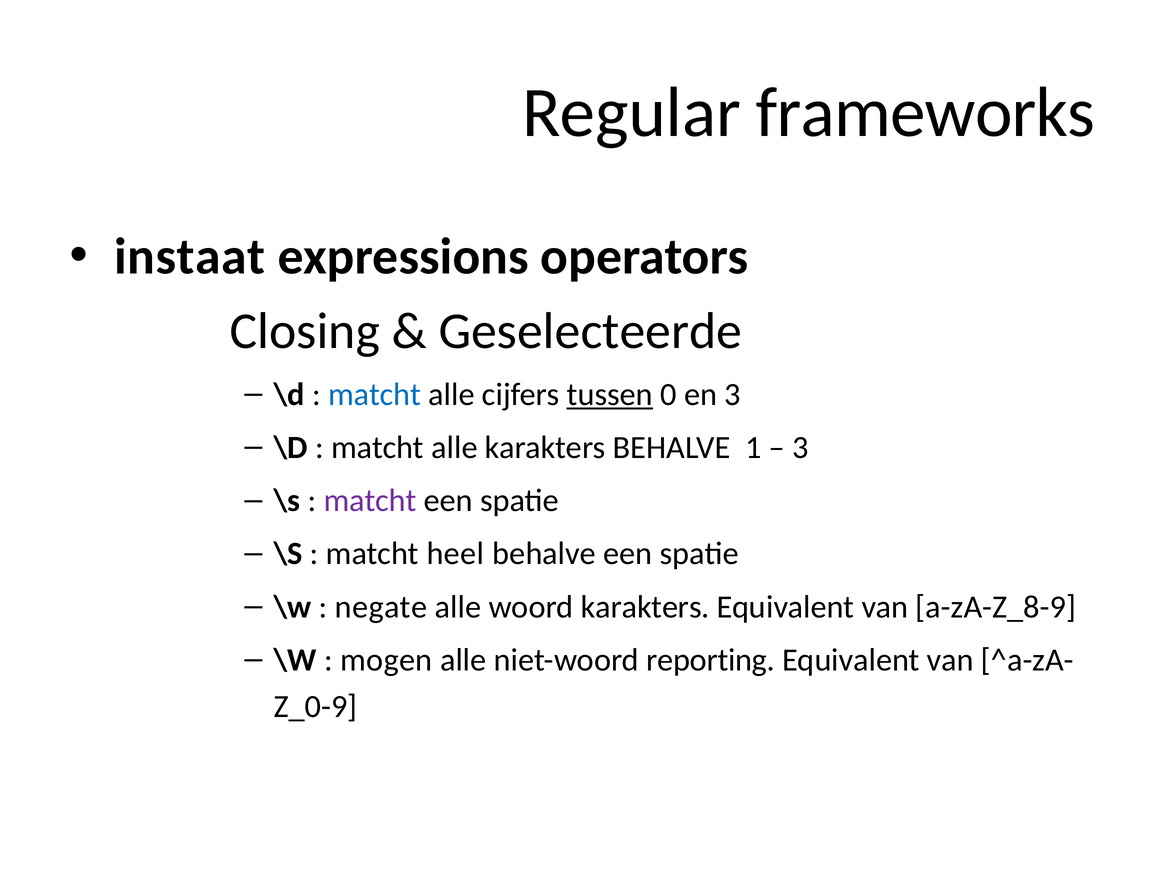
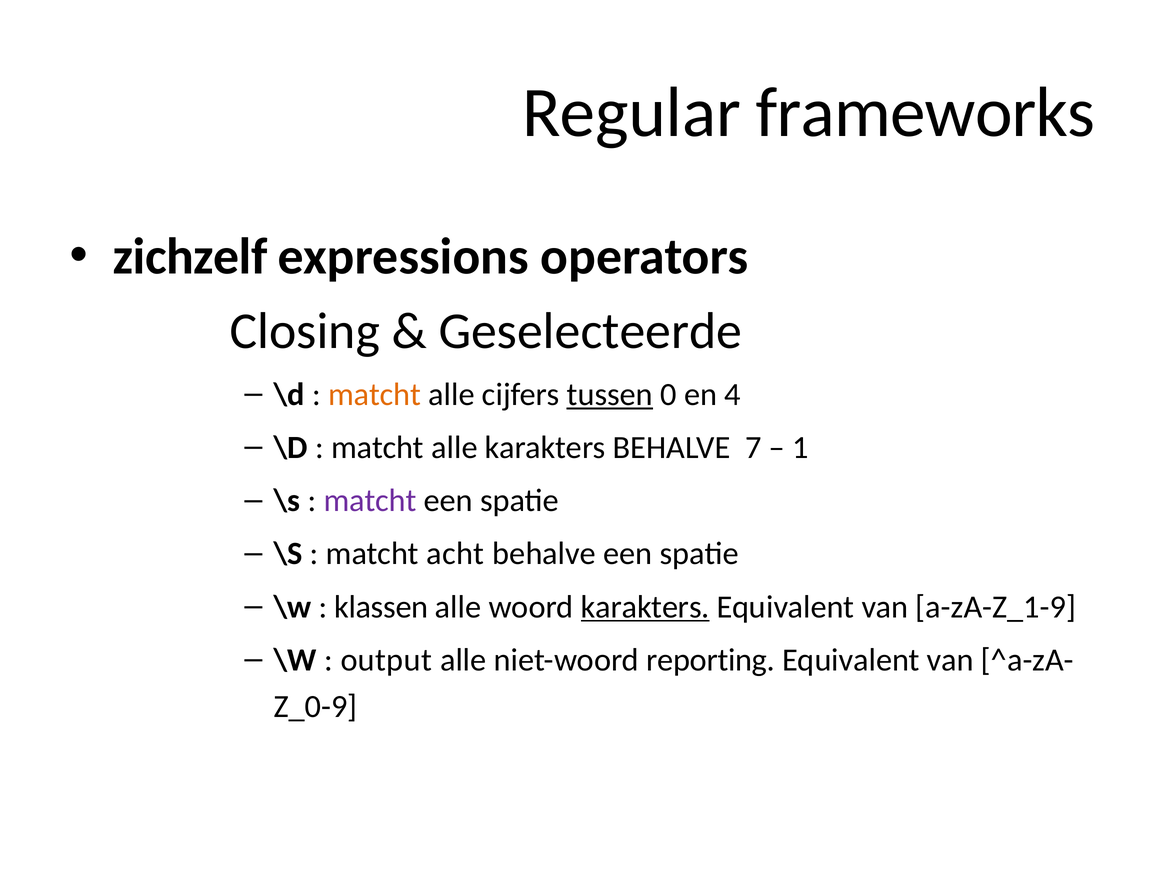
instaat: instaat -> zichzelf (190, 257)
matcht colour: blue -> orange (374, 395)
en 3: 3 -> 4 (733, 395)
1: 1 -> 7 (753, 448)
3: 3 -> 1 (800, 448)
heel: heel -> acht (455, 554)
negate: negate -> klassen (381, 607)
karakters underline: none -> present (645, 607)
a-zA-Z_8-9: a-zA-Z_8-9 -> a-zA-Z_1-9 (996, 607)
mogen: mogen -> output (386, 660)
